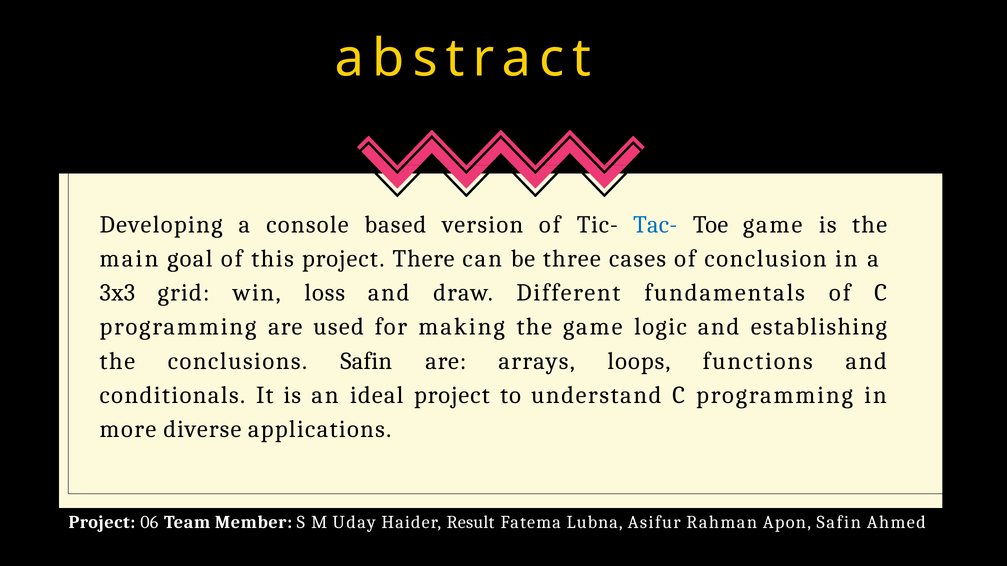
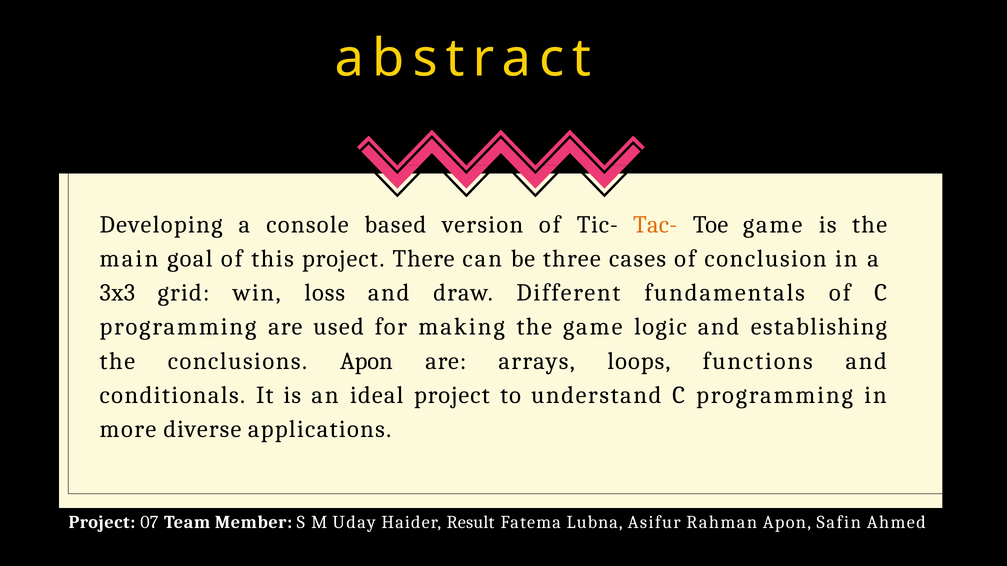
Tac- colour: blue -> orange (655, 225)
conclusions Safin: Safin -> Apon (366, 361)
06: 06 -> 07 (149, 523)
